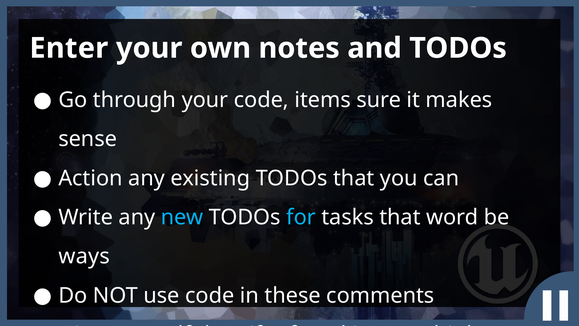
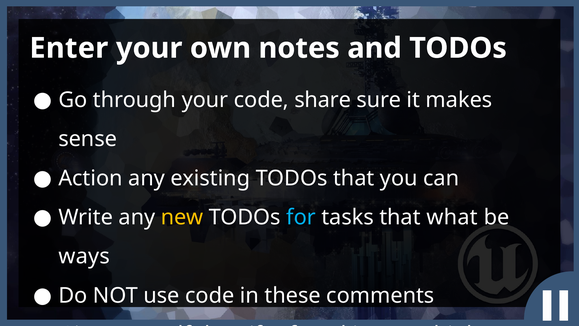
items: items -> share (323, 100)
new colour: light blue -> yellow (182, 217)
word: word -> what (452, 217)
